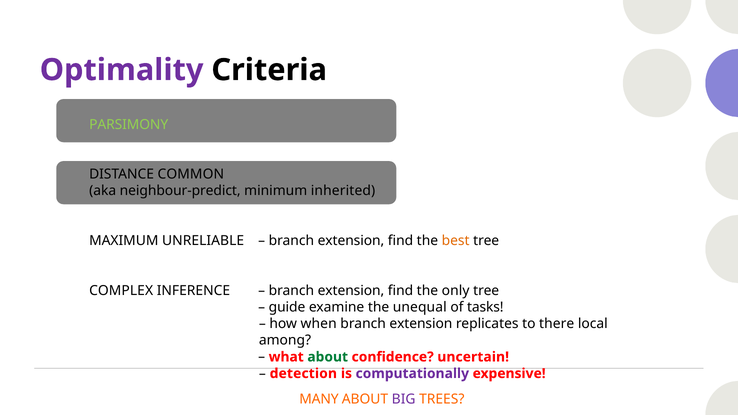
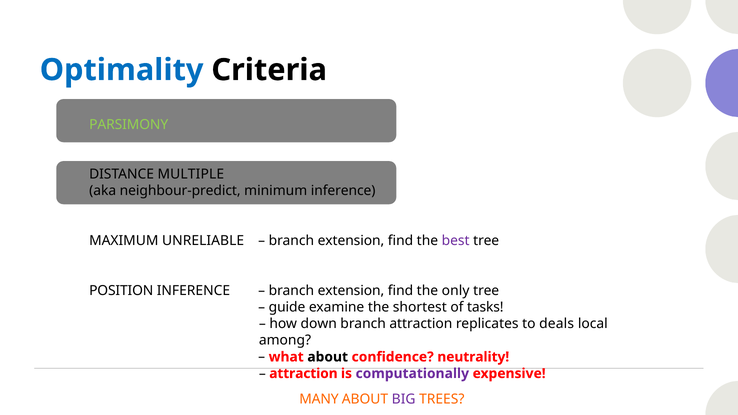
Optimality colour: purple -> blue (122, 70)
COMMON: COMMON -> MULTIPLE (191, 174)
minimum inherited: inherited -> inference (343, 191)
best colour: orange -> purple (456, 241)
COMPLEX: COMPLEX -> POSITION (121, 291)
unequal: unequal -> shortest (420, 307)
when: when -> down (319, 324)
extension: extension -> attraction (421, 324)
there: there -> deals (557, 324)
about colour: green -> black (328, 357)
uncertain: uncertain -> neutrality (473, 357)
detection: detection -> attraction (303, 374)
